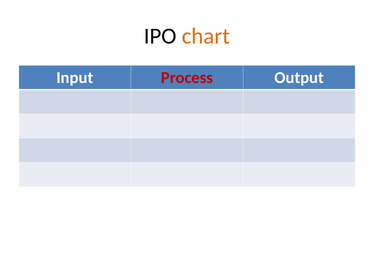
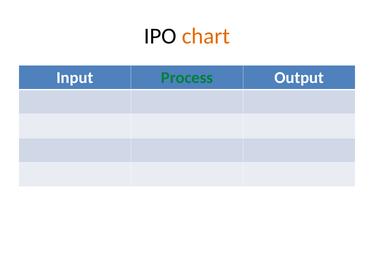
Process colour: red -> green (187, 78)
